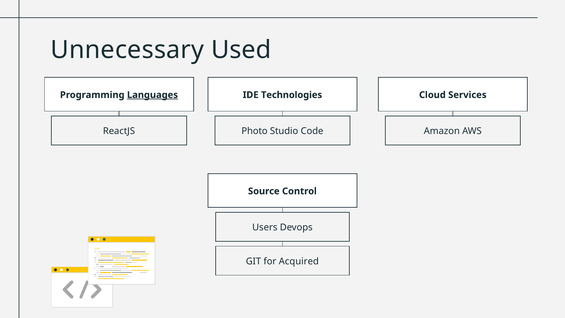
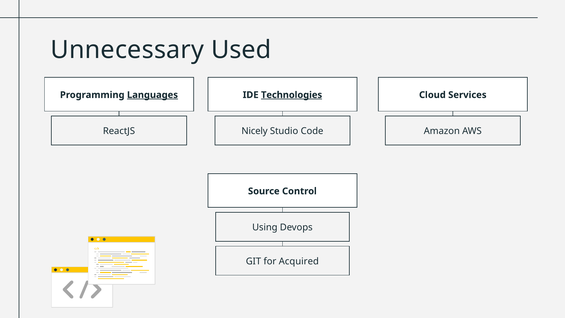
Technologies underline: none -> present (292, 95)
Photo: Photo -> Nicely (255, 131)
Users: Users -> Using (265, 227)
